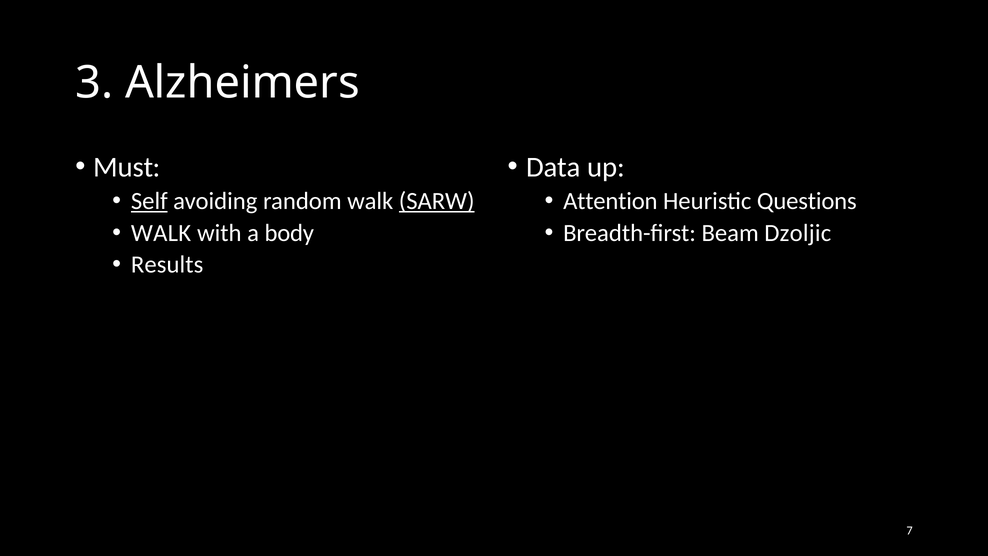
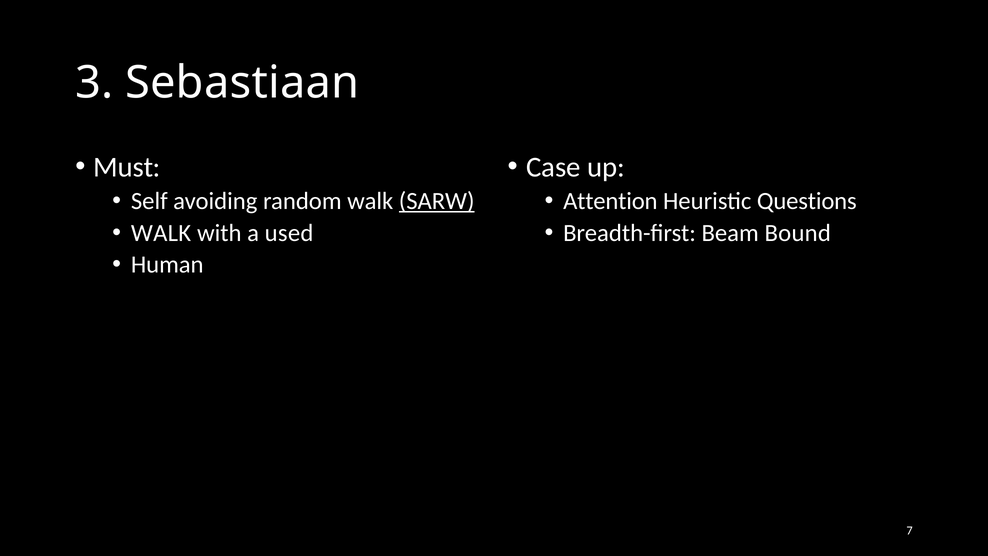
Alzheimers: Alzheimers -> Sebastiaan (242, 83)
Data: Data -> Case (553, 167)
Self underline: present -> none (149, 201)
body: body -> used (289, 233)
Dzoljic: Dzoljic -> Bound (798, 233)
Results: Results -> Human (167, 265)
